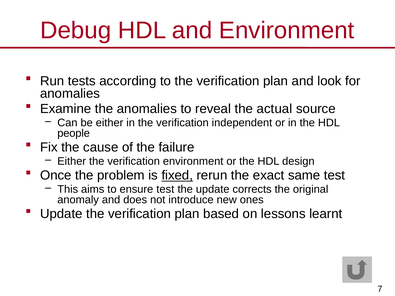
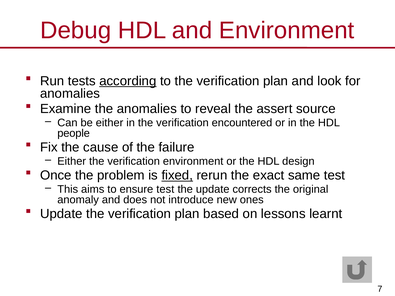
according underline: none -> present (128, 81)
actual: actual -> assert (275, 109)
independent: independent -> encountered (242, 123)
